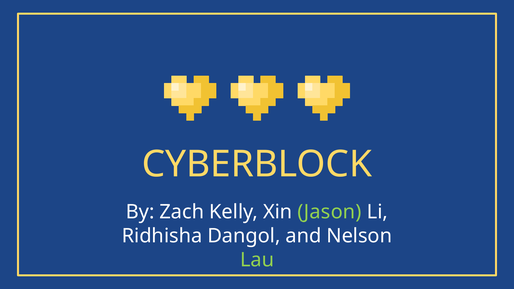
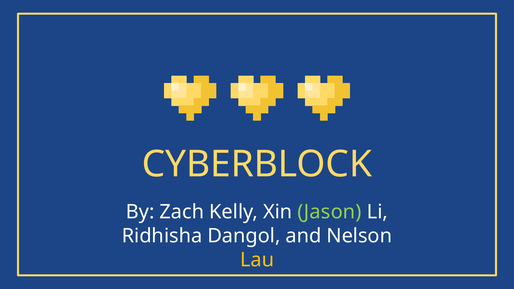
Lau colour: light green -> yellow (257, 260)
